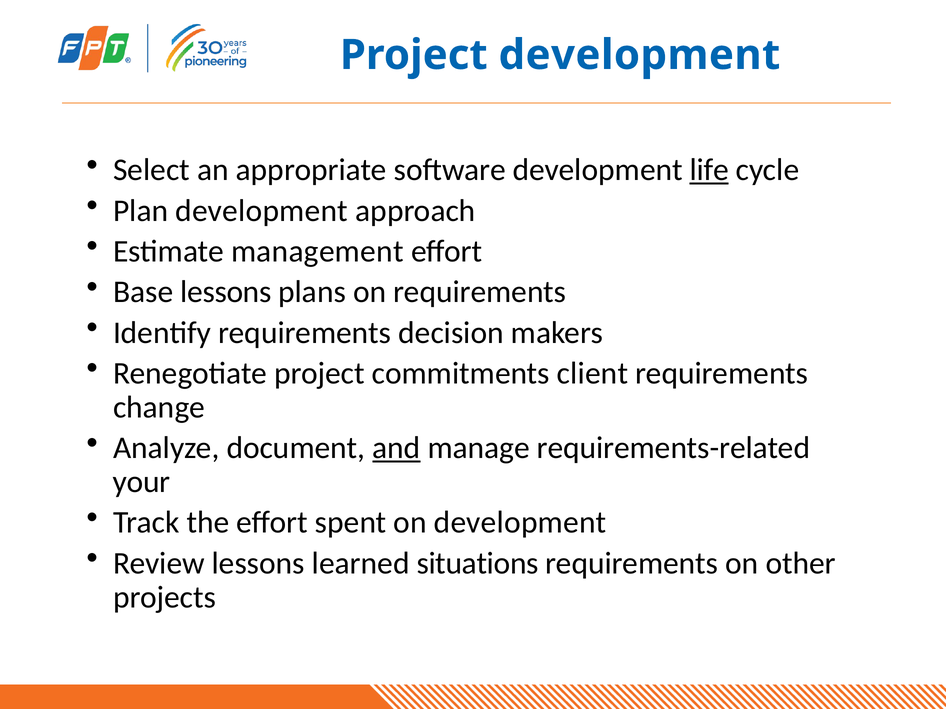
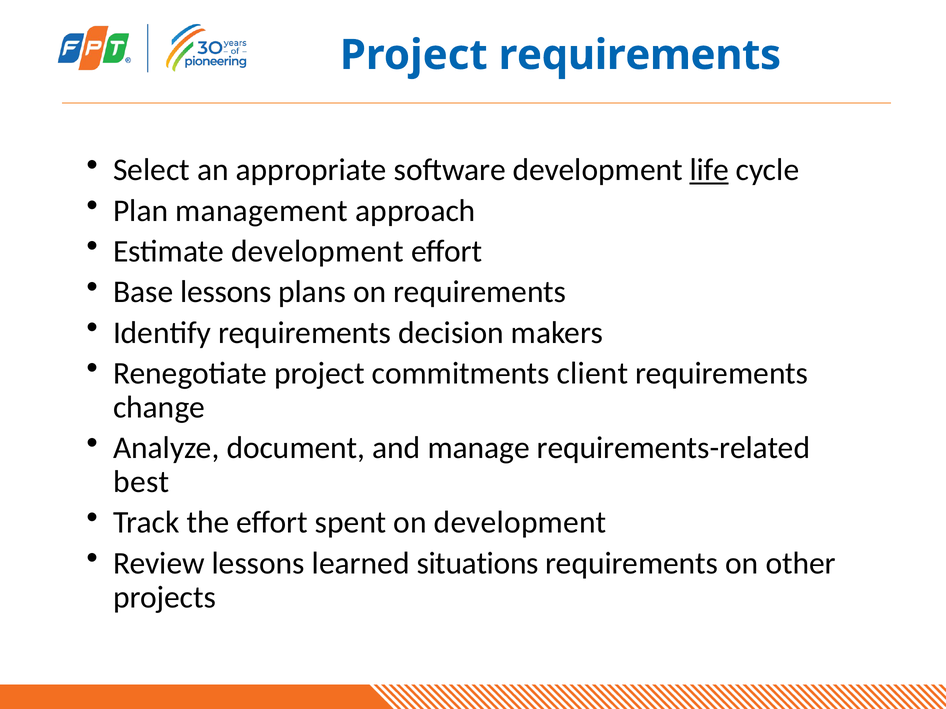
Project development: development -> requirements (640, 55)
Plan development: development -> management (262, 211)
Estimate management: management -> development (317, 252)
and underline: present -> none (396, 448)
your: your -> best (141, 482)
